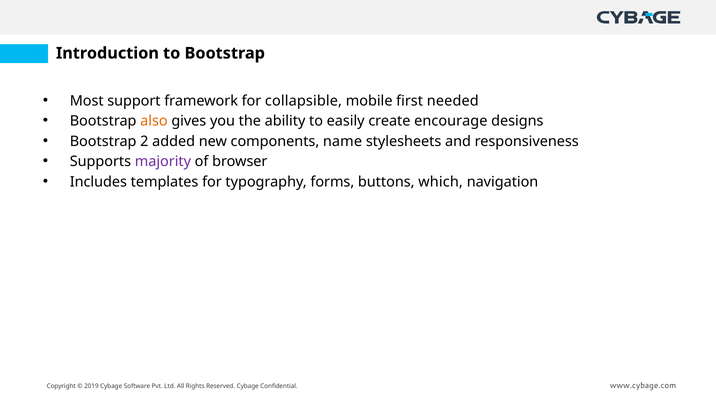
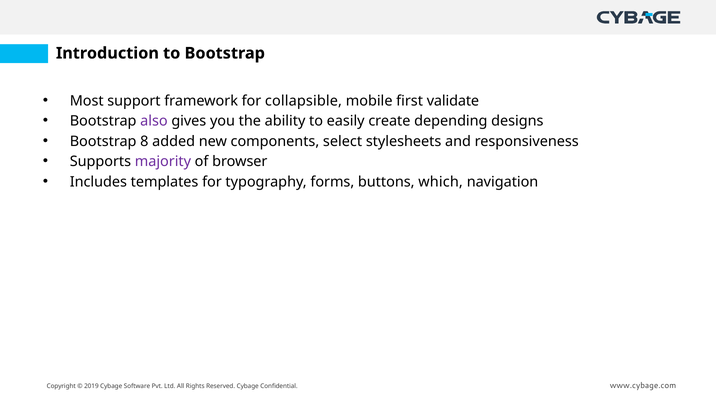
needed: needed -> validate (453, 101)
also colour: orange -> purple (154, 121)
encourage: encourage -> depending (451, 121)
2: 2 -> 8 (144, 141)
name: name -> select (343, 141)
